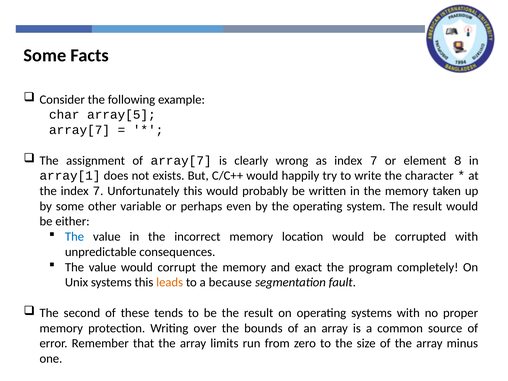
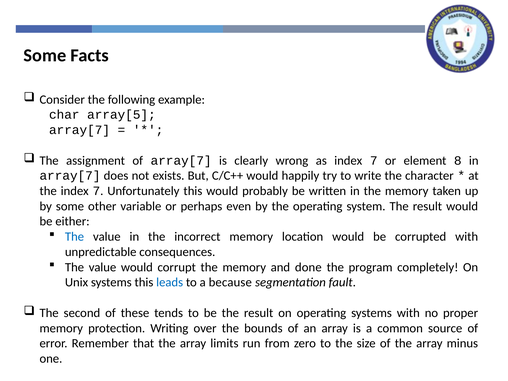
array[1: array[1 -> array[7 (70, 176)
exact: exact -> done (308, 267)
leads colour: orange -> blue (170, 282)
